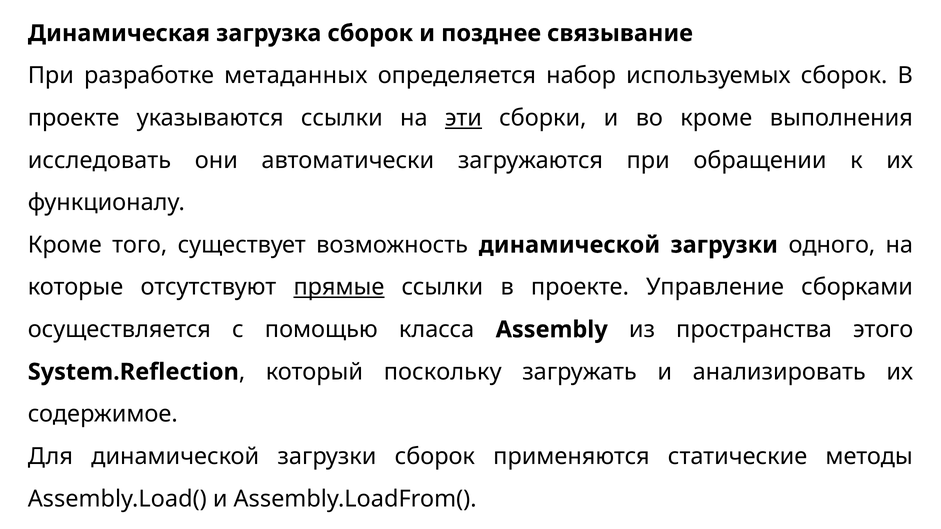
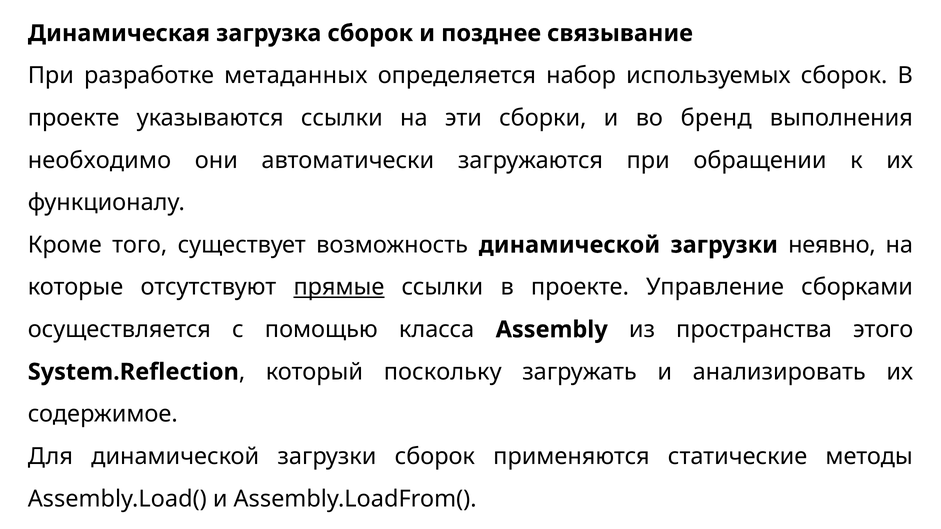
эти underline: present -> none (463, 118)
во кроме: кроме -> бренд (716, 118)
исследовать: исследовать -> необходимо (99, 160)
одного: одного -> неявно (832, 245)
